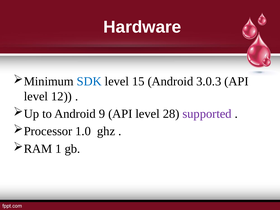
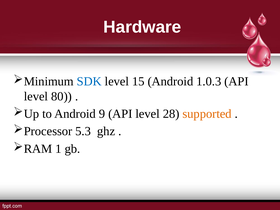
3.0.3: 3.0.3 -> 1.0.3 (209, 81)
12: 12 -> 80 (62, 96)
supported colour: purple -> orange (207, 114)
1.0: 1.0 -> 5.3 (83, 131)
